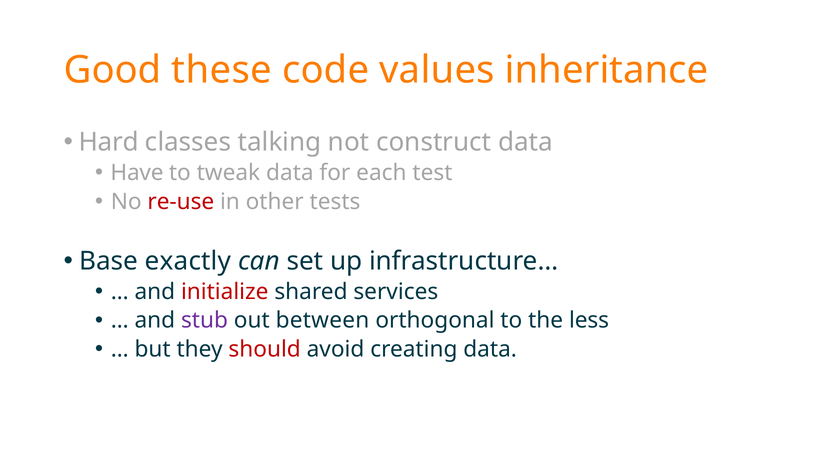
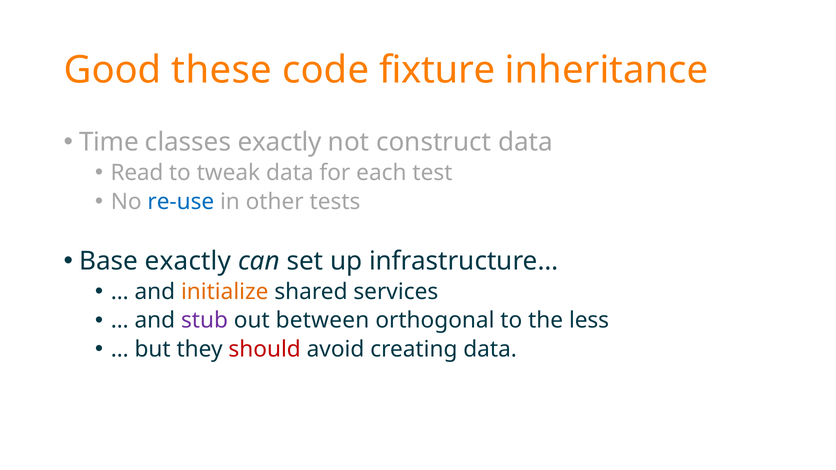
values: values -> fixture (437, 70)
Hard: Hard -> Time (109, 142)
classes talking: talking -> exactly (280, 142)
Have: Have -> Read (137, 173)
re-use colour: red -> blue (181, 202)
initialize colour: red -> orange (225, 292)
